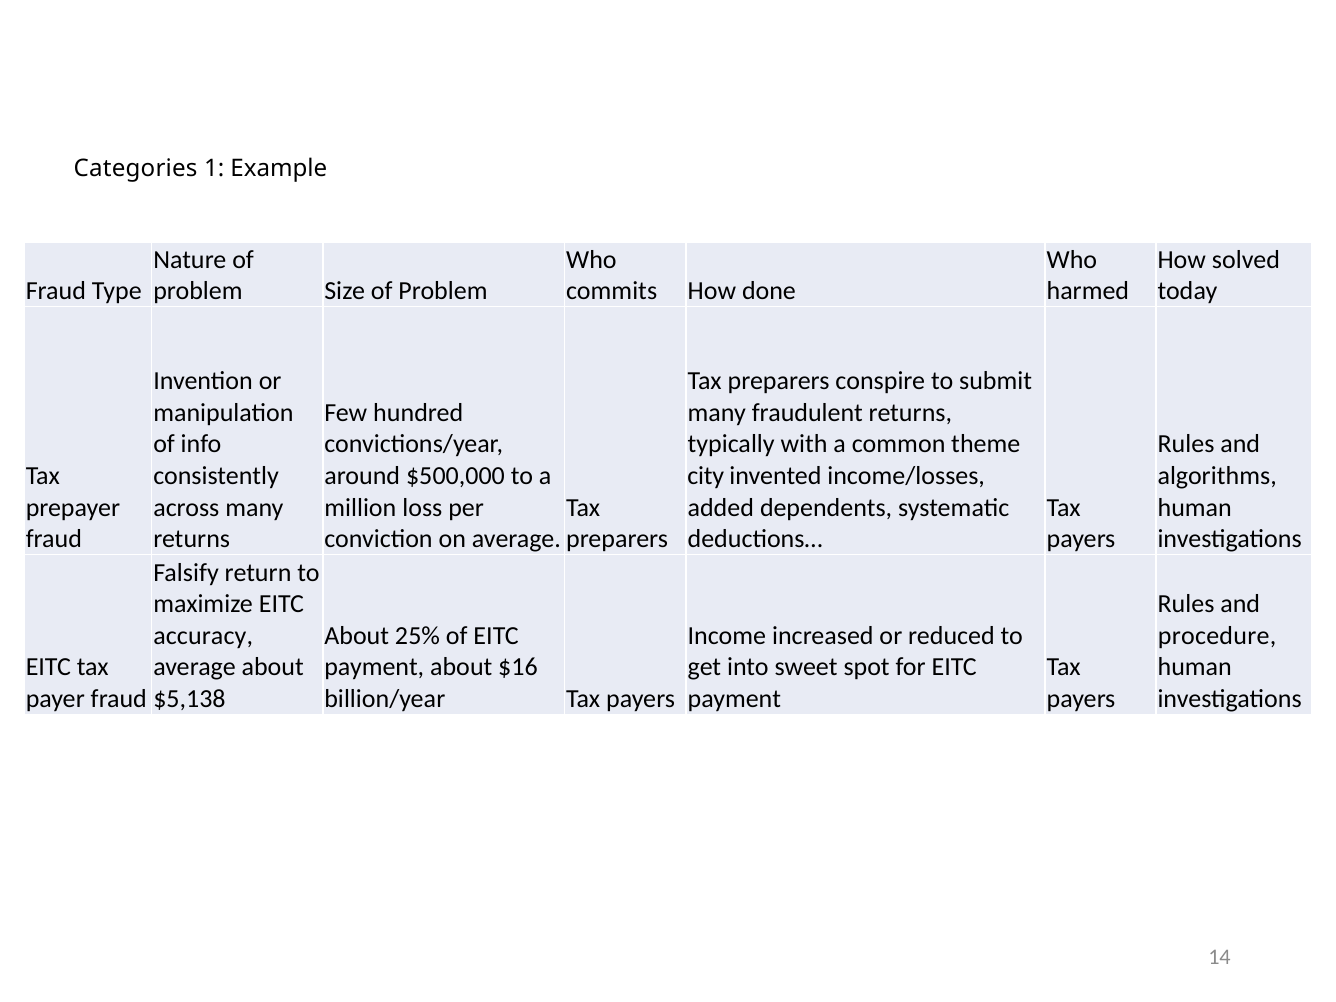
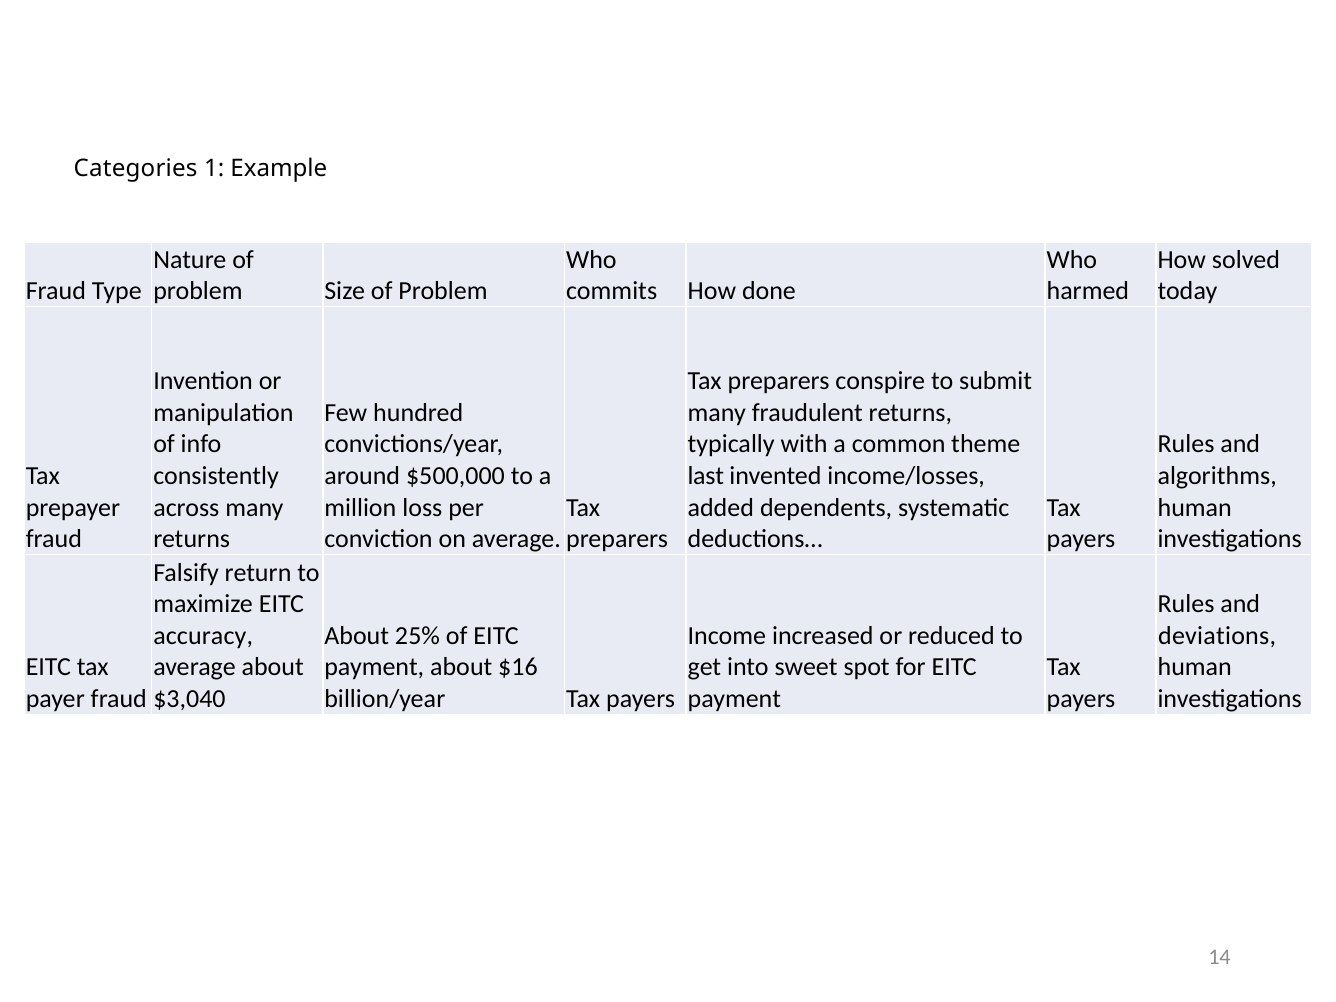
city: city -> last (706, 476)
procedure: procedure -> deviations (1217, 636)
$5,138: $5,138 -> $3,040 (189, 699)
